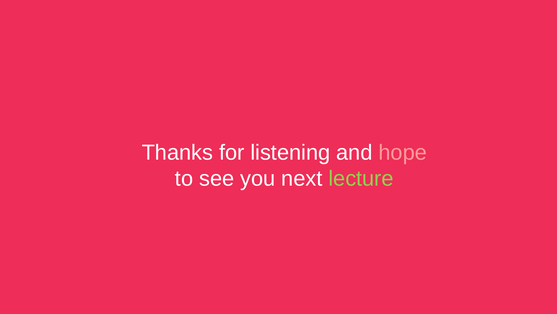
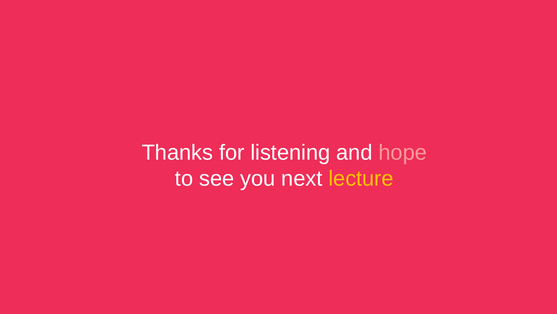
lecture colour: light green -> yellow (361, 178)
